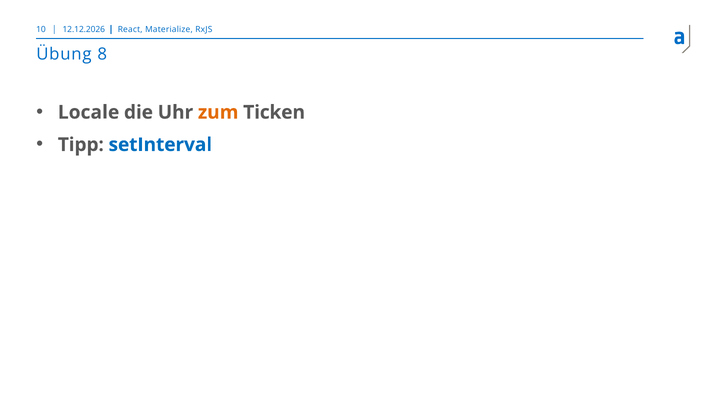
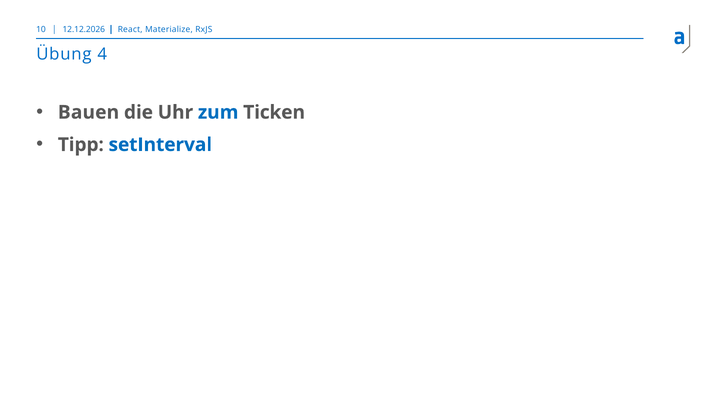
8: 8 -> 4 (102, 54)
Locale: Locale -> Bauen (89, 113)
zum colour: orange -> blue (218, 113)
